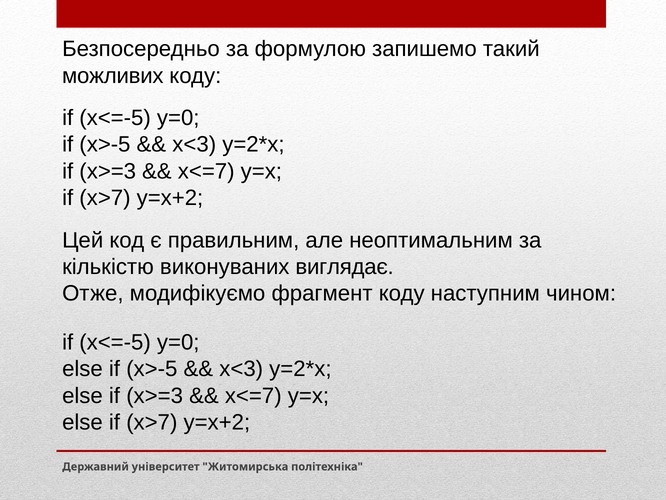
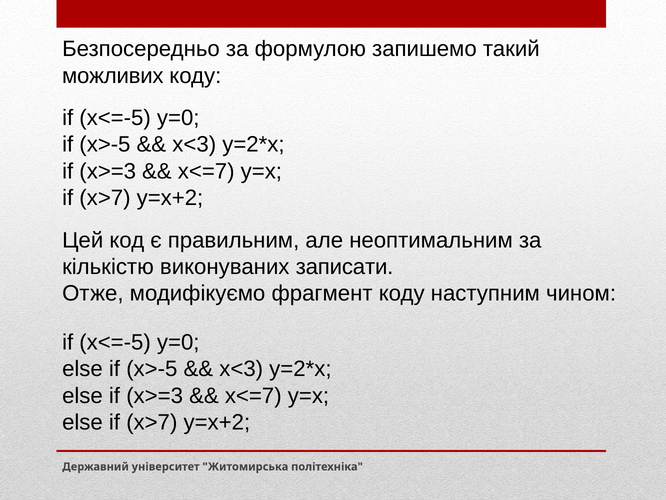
виглядає: виглядає -> записати (345, 267)
